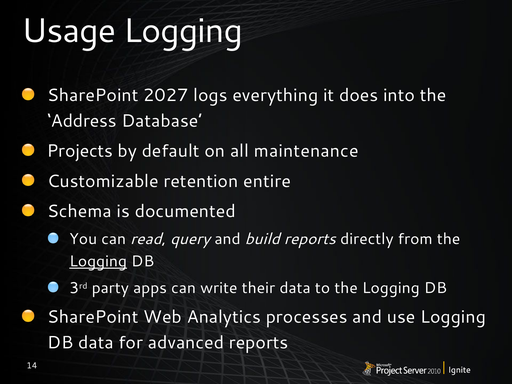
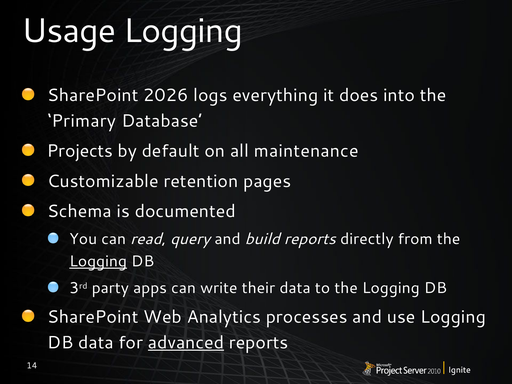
2027: 2027 -> 2026 (166, 95)
Address: Address -> Primary (82, 121)
entire: entire -> pages (267, 181)
advanced underline: none -> present (186, 343)
